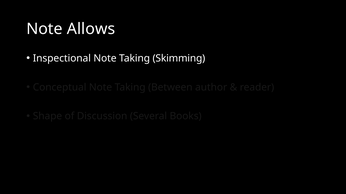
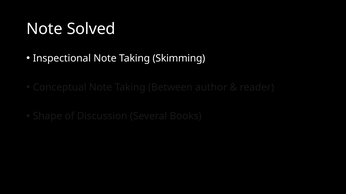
Allows: Allows -> Solved (91, 29)
